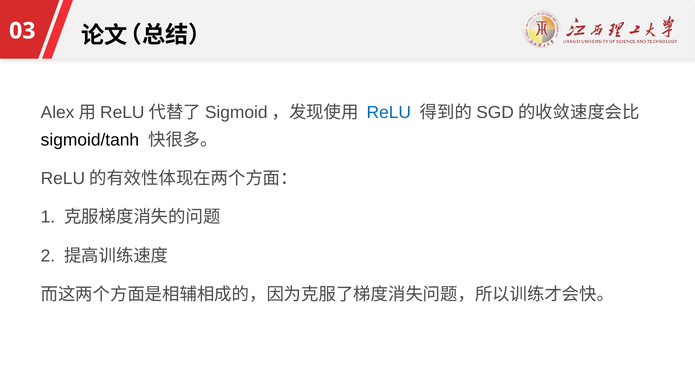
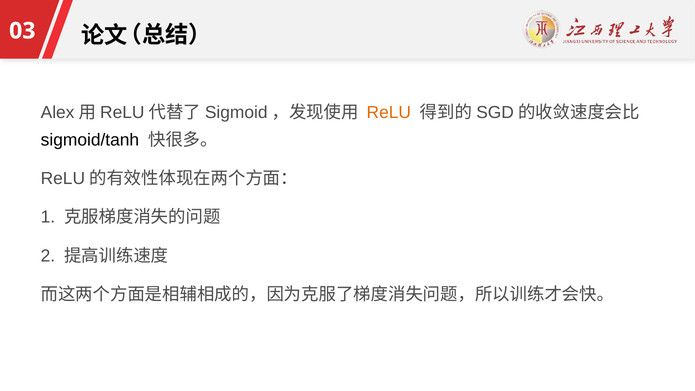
ReLU colour: blue -> orange (389, 113)
